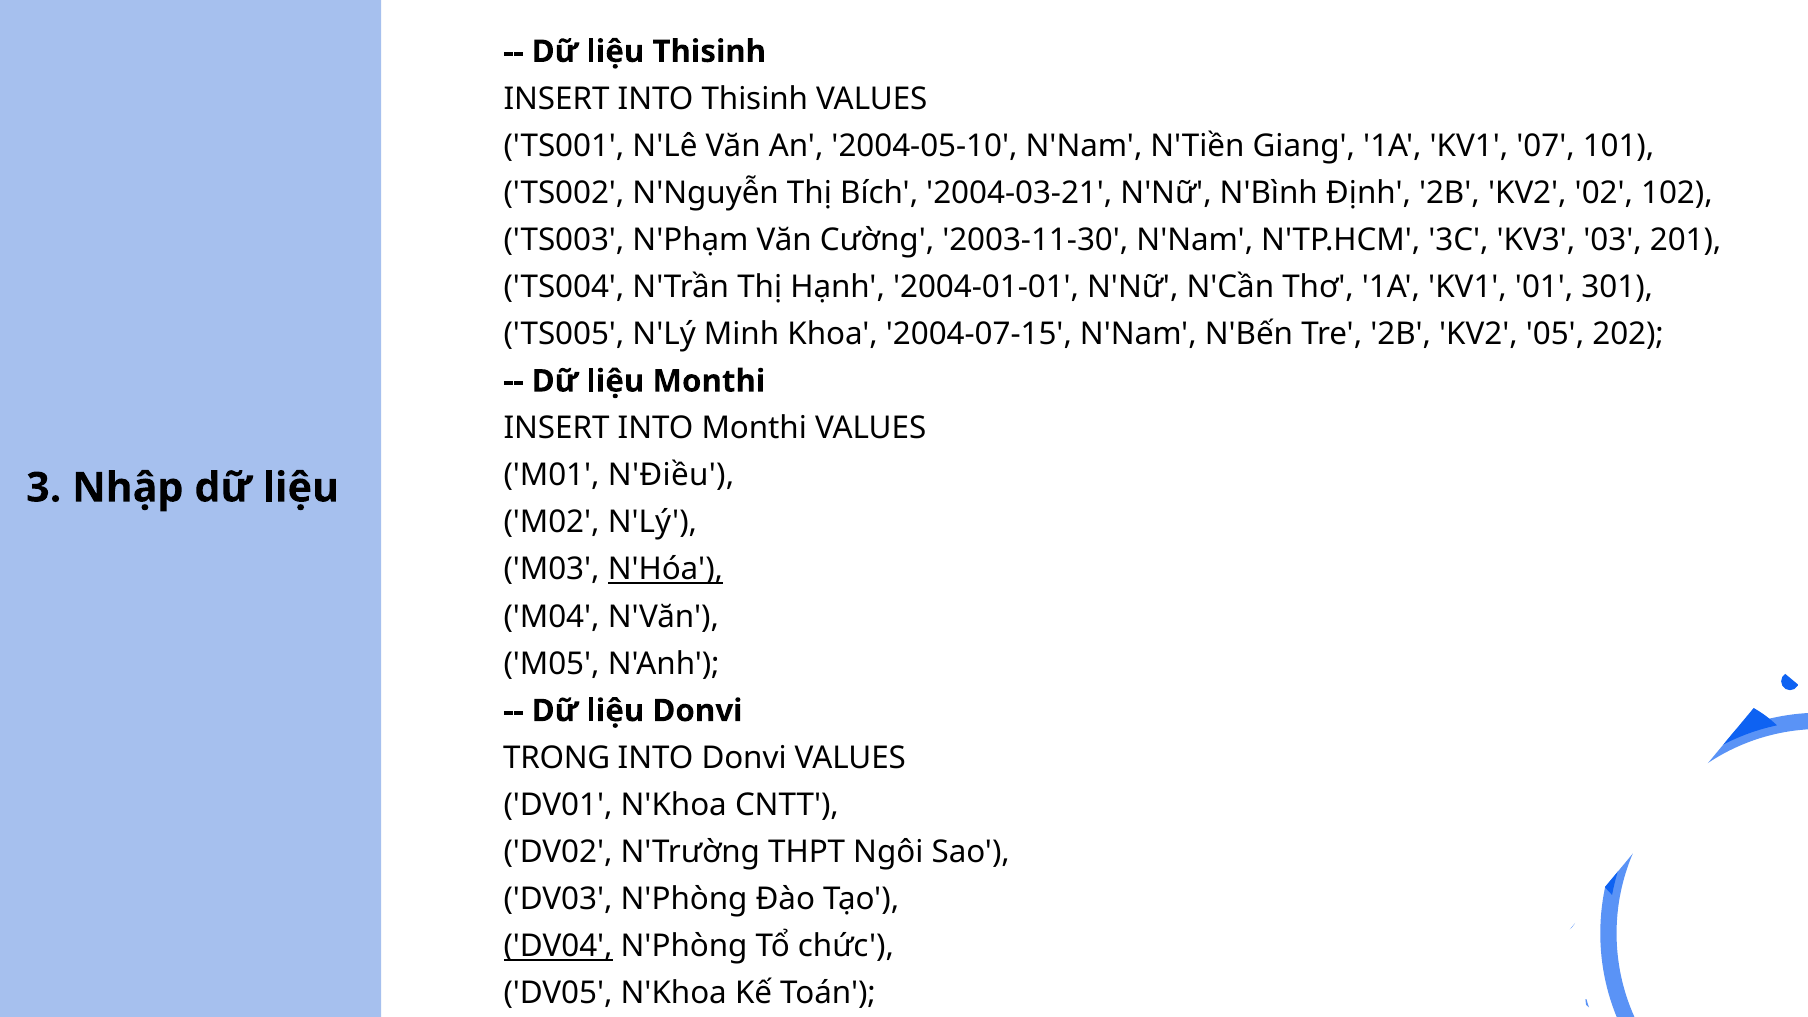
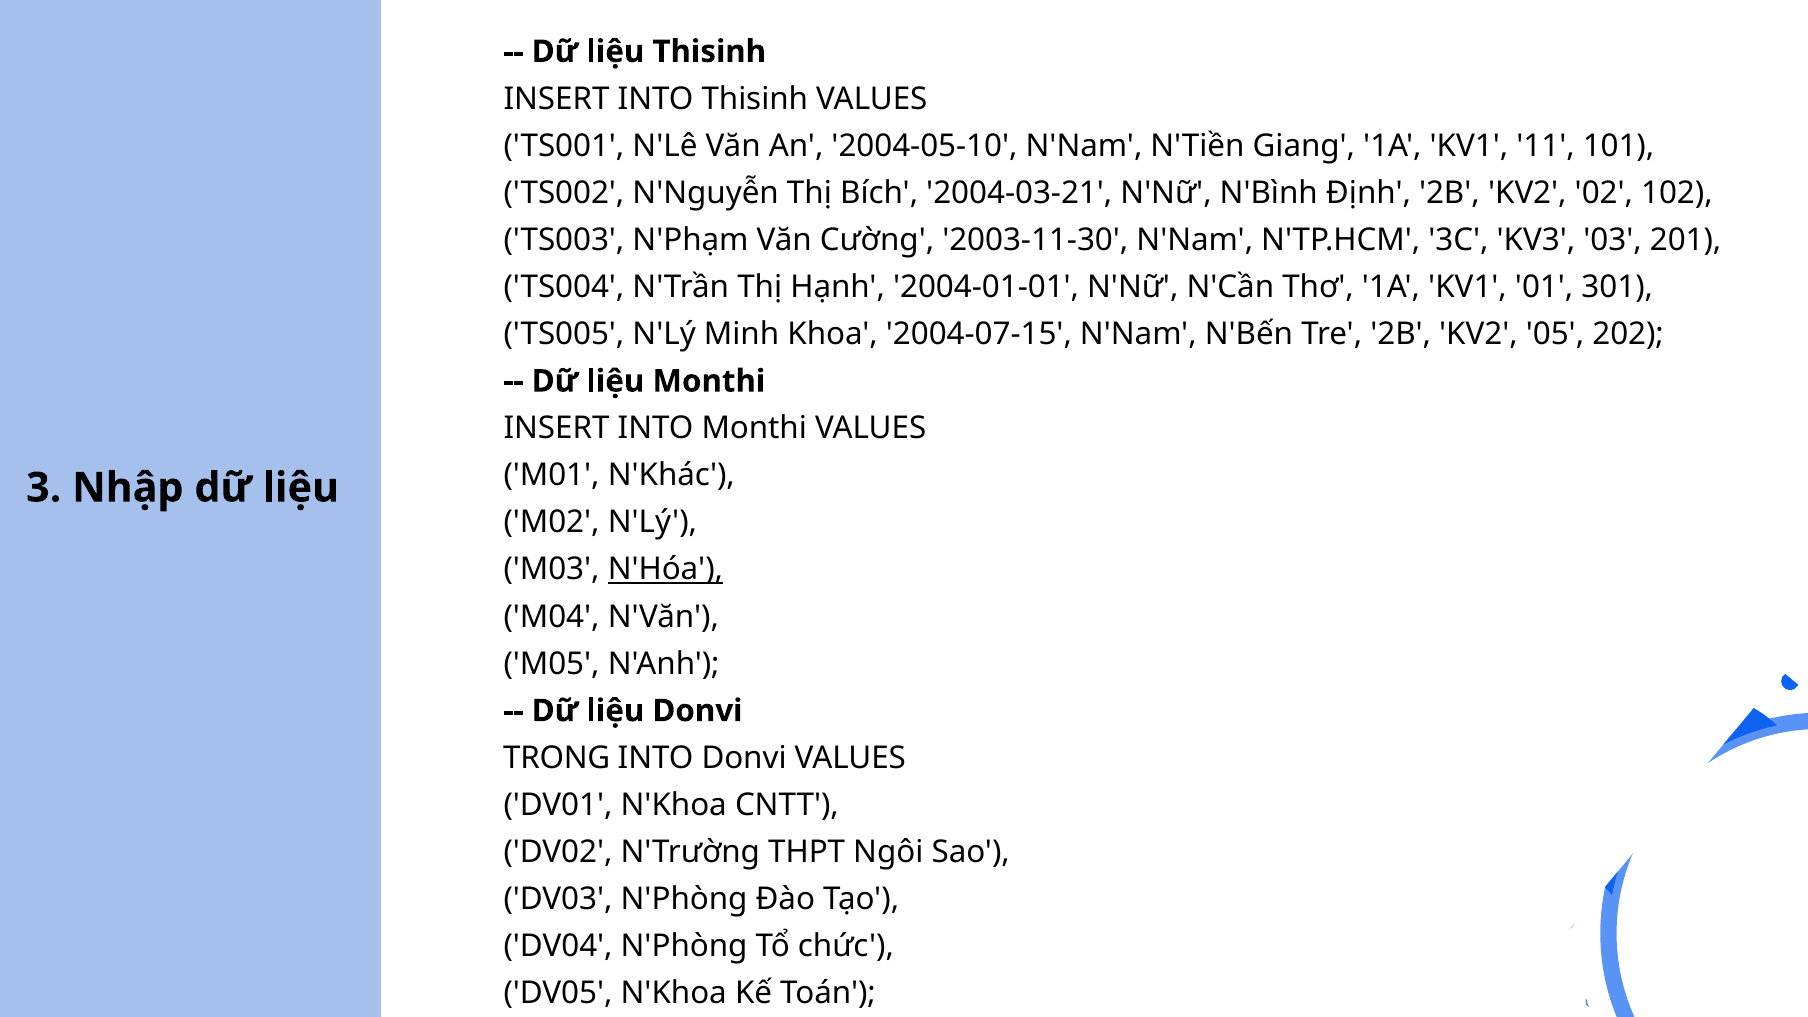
07: 07 -> 11 (1546, 146)
N'Điều: N'Điều -> N'Khác (671, 475)
DV04 underline: present -> none (558, 946)
